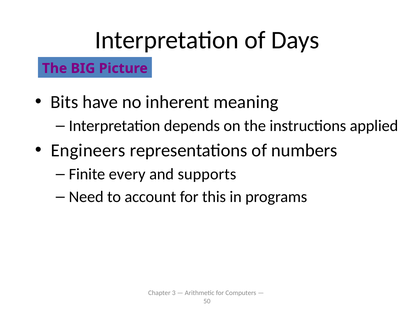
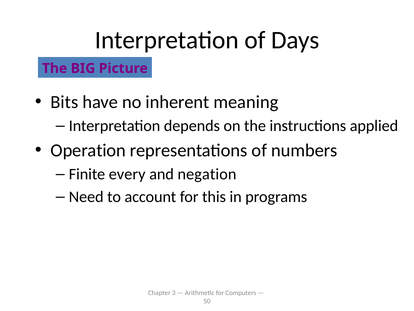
Engineers: Engineers -> Operation (88, 150)
supports: supports -> negation (207, 174)
